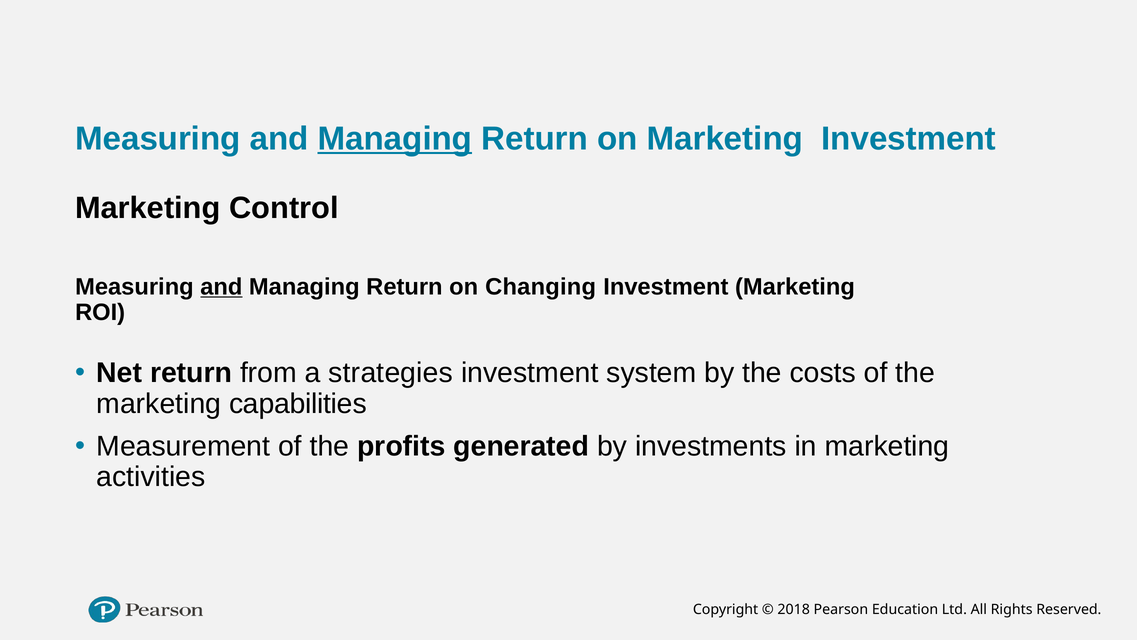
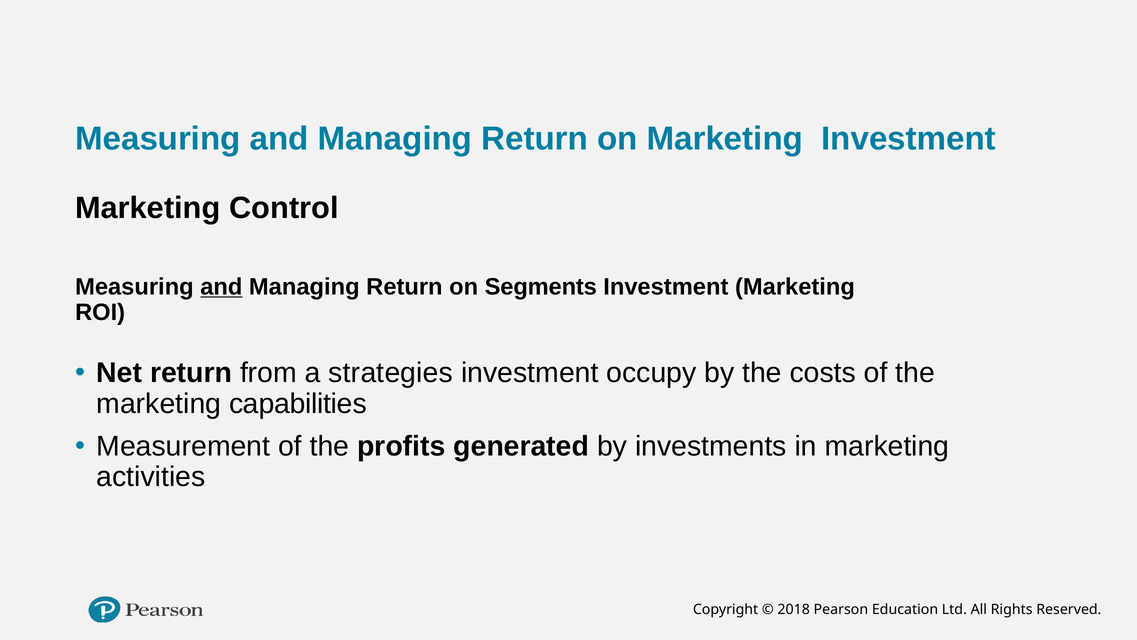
Managing underline: present -> none (395, 139)
Changing: Changing -> Segments (541, 287)
system: system -> occupy (651, 373)
